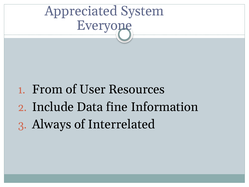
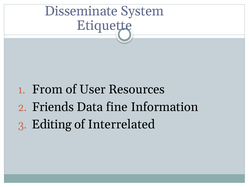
Appreciated: Appreciated -> Disseminate (81, 11)
Everyone: Everyone -> Etiquette (104, 26)
Include: Include -> Friends (53, 107)
Always: Always -> Editing (52, 124)
